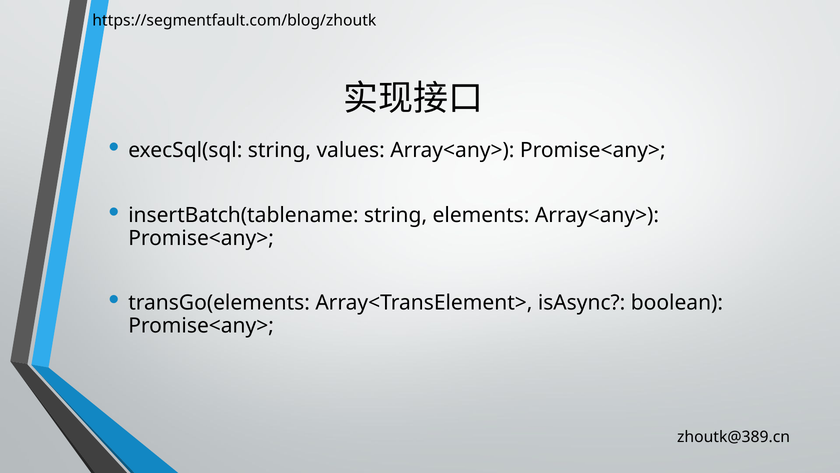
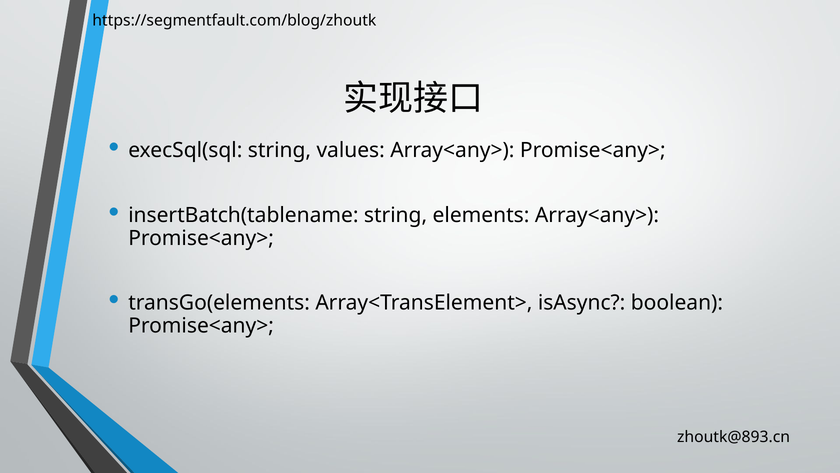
zhoutk@389.cn: zhoutk@389.cn -> zhoutk@893.cn (734, 437)
